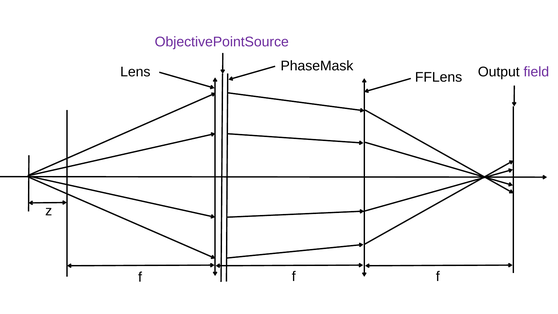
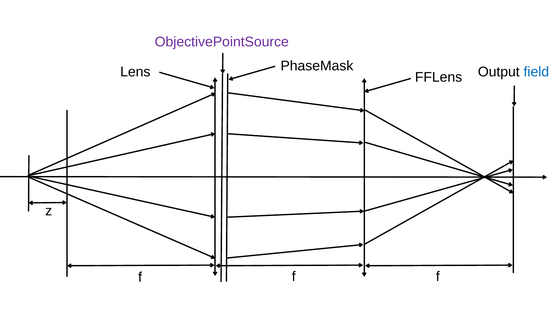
field colour: purple -> blue (536, 72)
